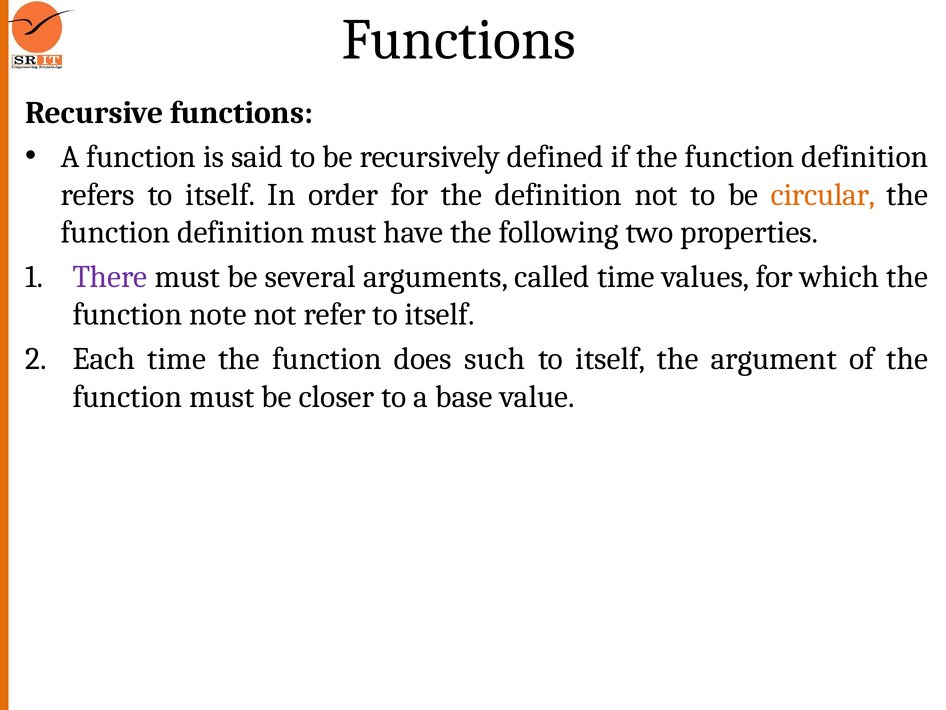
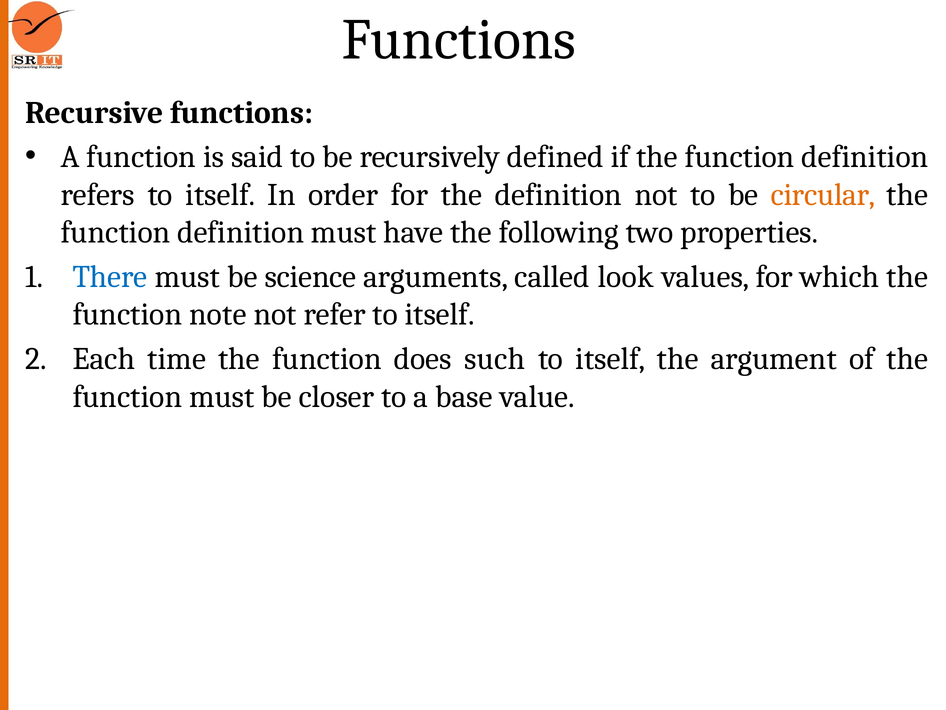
There colour: purple -> blue (110, 277)
several: several -> science (311, 277)
called time: time -> look (626, 277)
